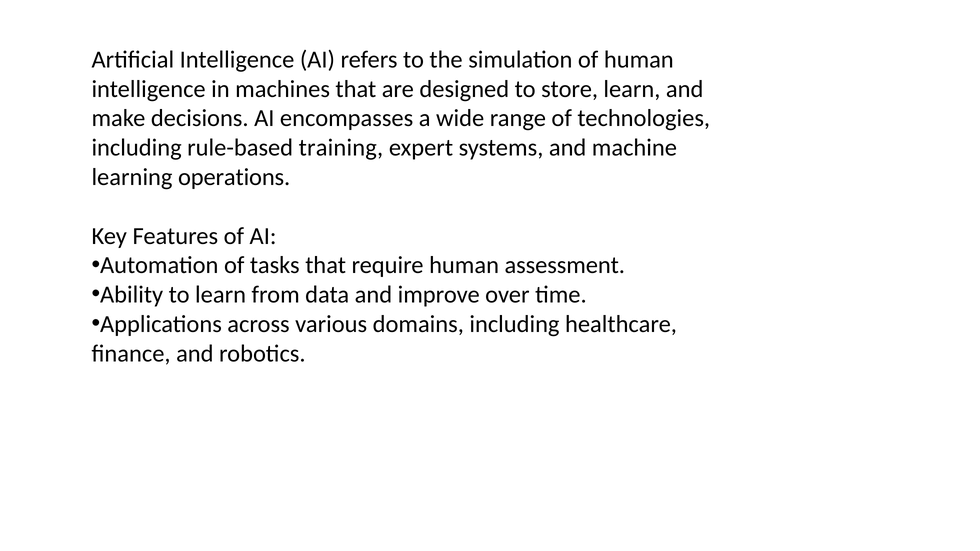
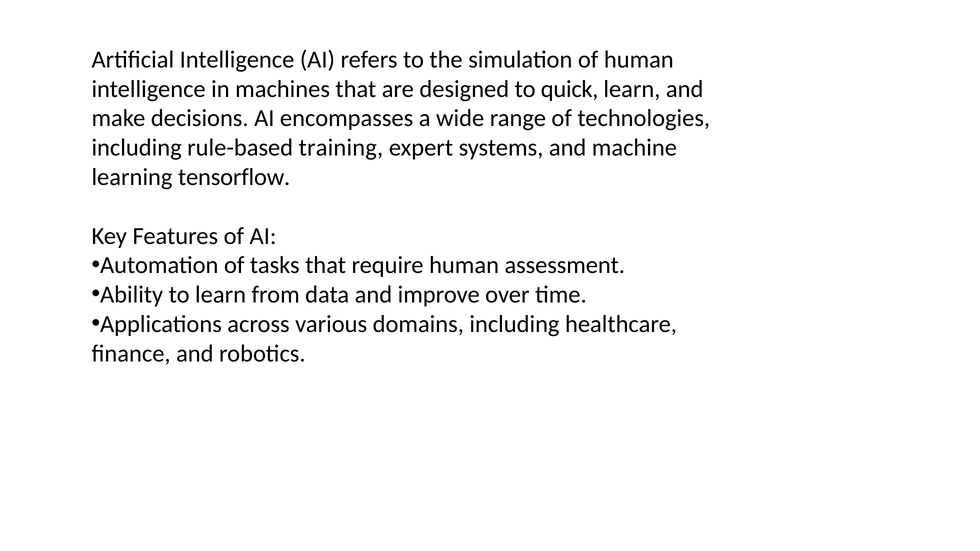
store: store -> quick (570, 89)
operations: operations -> tensorflow (234, 177)
